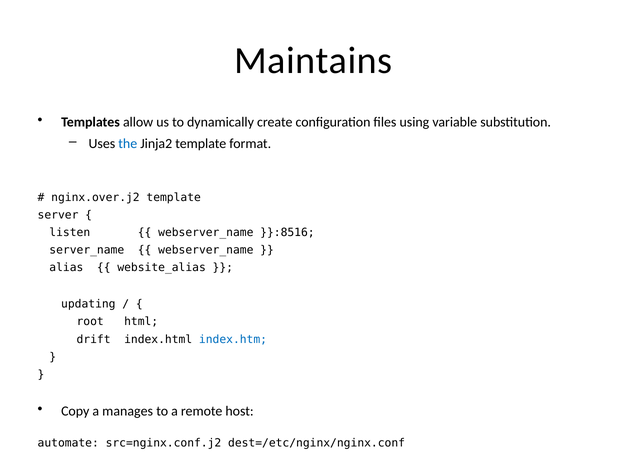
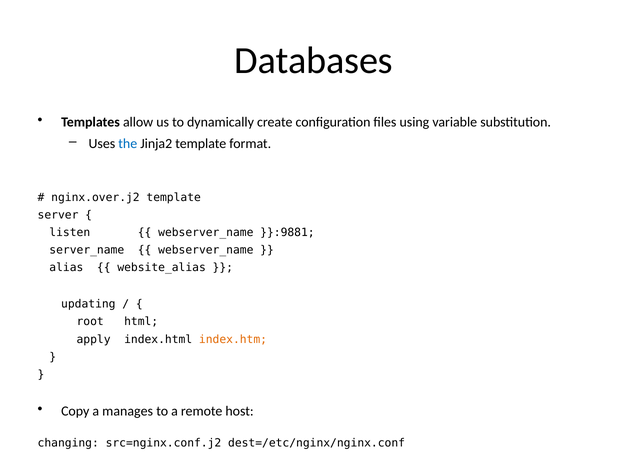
Maintains: Maintains -> Databases (314, 61)
}}:8516: }}:8516 -> }}:9881 (287, 233)
drift: drift -> apply (94, 339)
index.htm colour: blue -> orange (233, 339)
automate: automate -> changing (68, 443)
